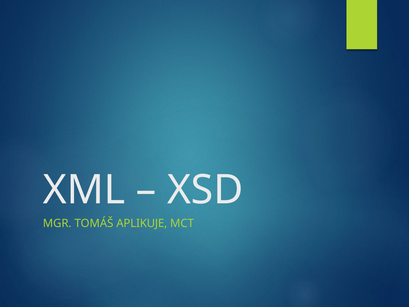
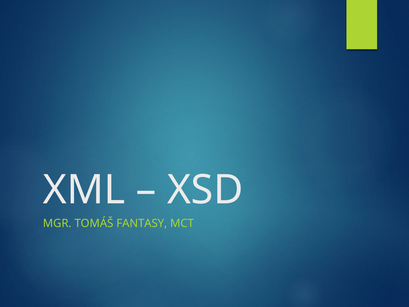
APLIKUJE: APLIKUJE -> FANTASY (142, 223)
